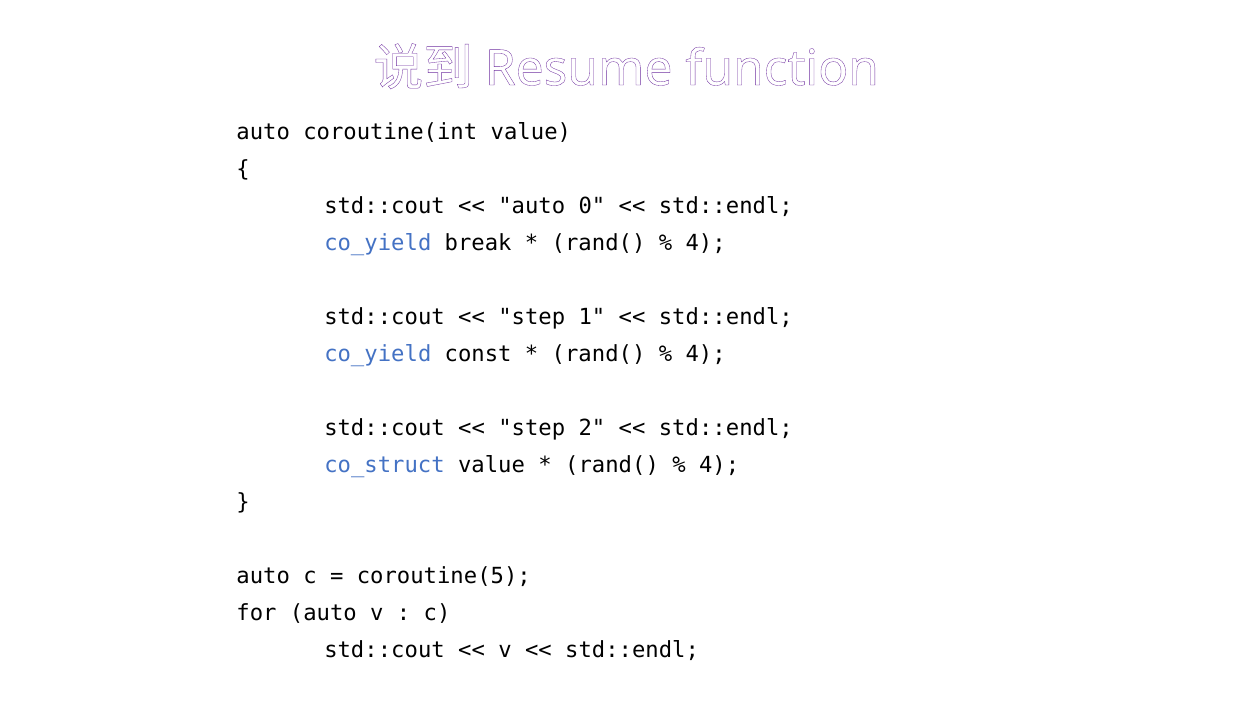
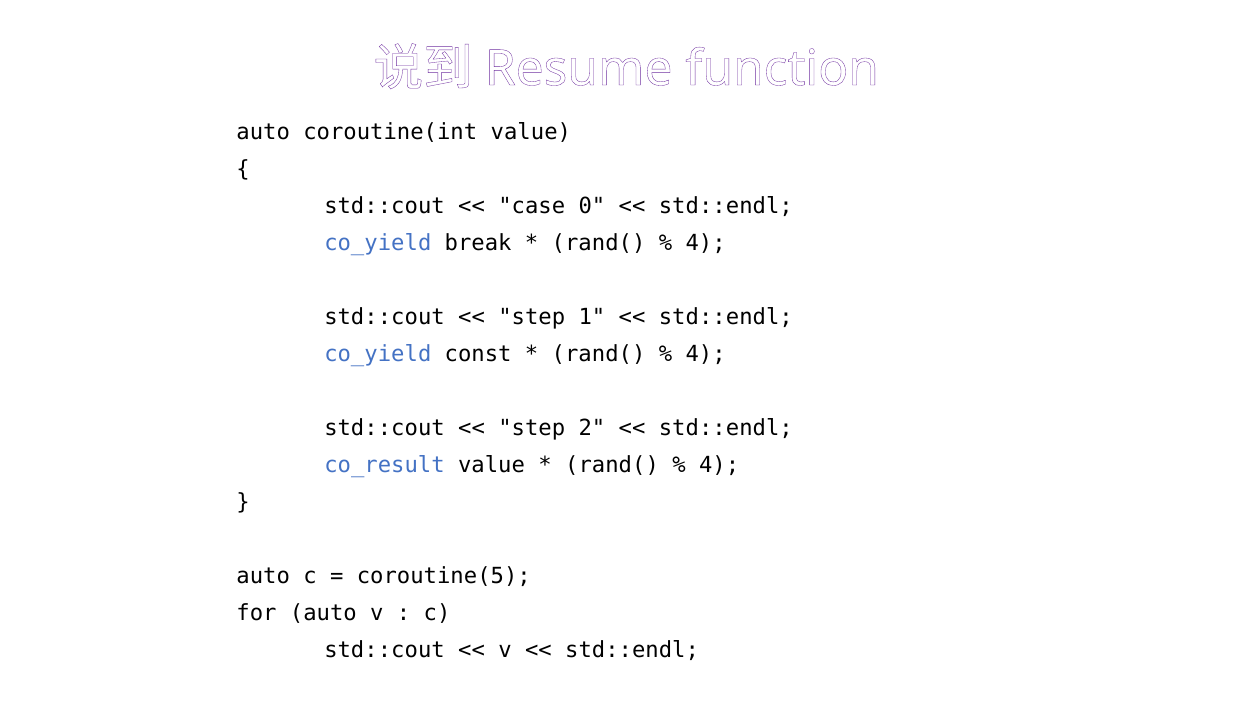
auto: auto -> case (532, 206)
co_struct: co_struct -> co_result (385, 465)
